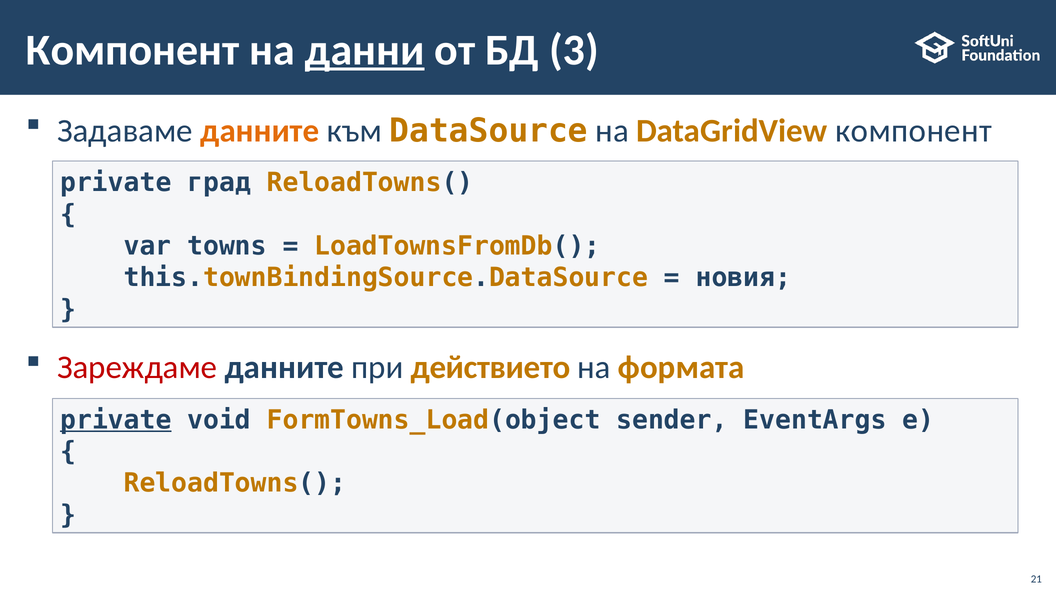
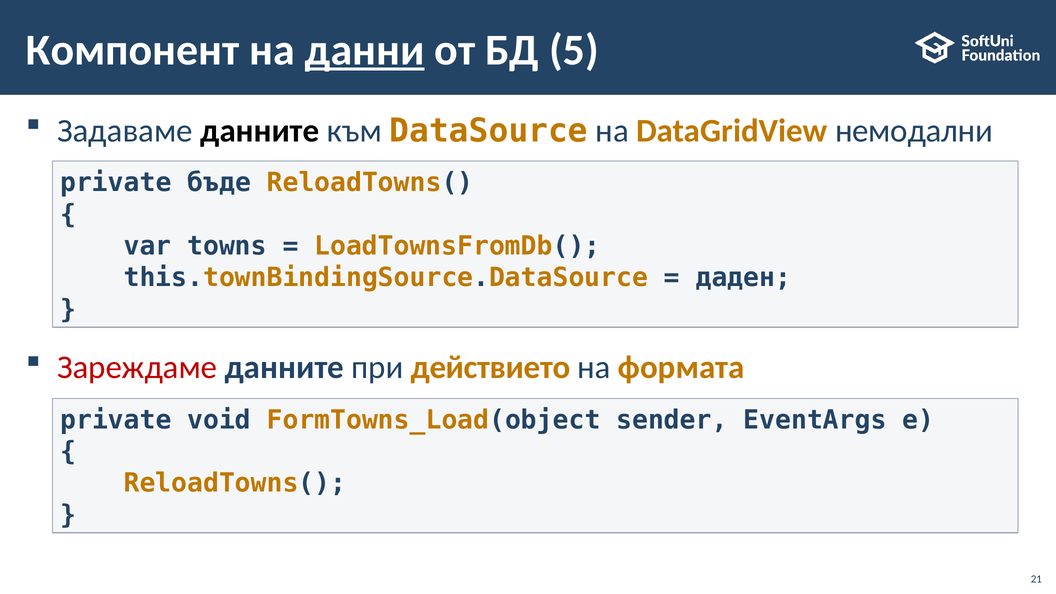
3: 3 -> 5 (574, 50)
данните colour: orange -> black (260, 131)
DataGridView компонент: компонент -> немодални (914, 131)
град: град -> бъде (219, 183)
новия: новия -> даден (743, 278)
private underline: present -> none (116, 420)
